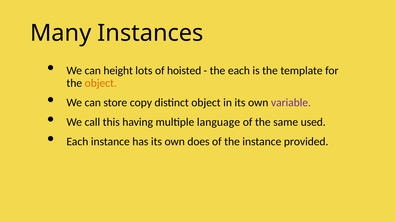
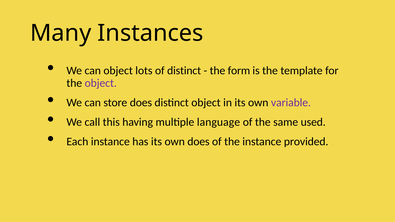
can height: height -> object (118, 71)
of hoisted: hoisted -> distinct (184, 71)
the each: each -> form (239, 71)
object colour: orange -> purple (101, 83)
store copy: copy -> does (141, 103)
